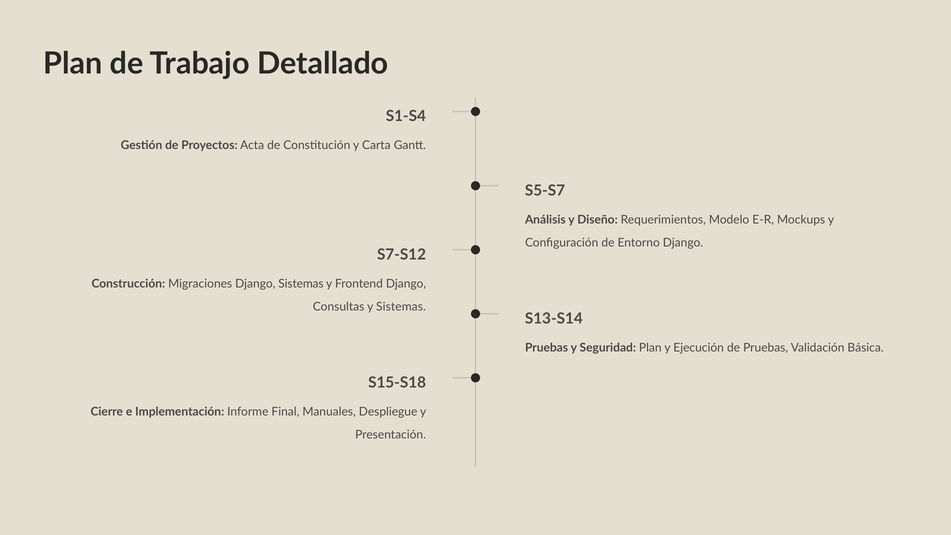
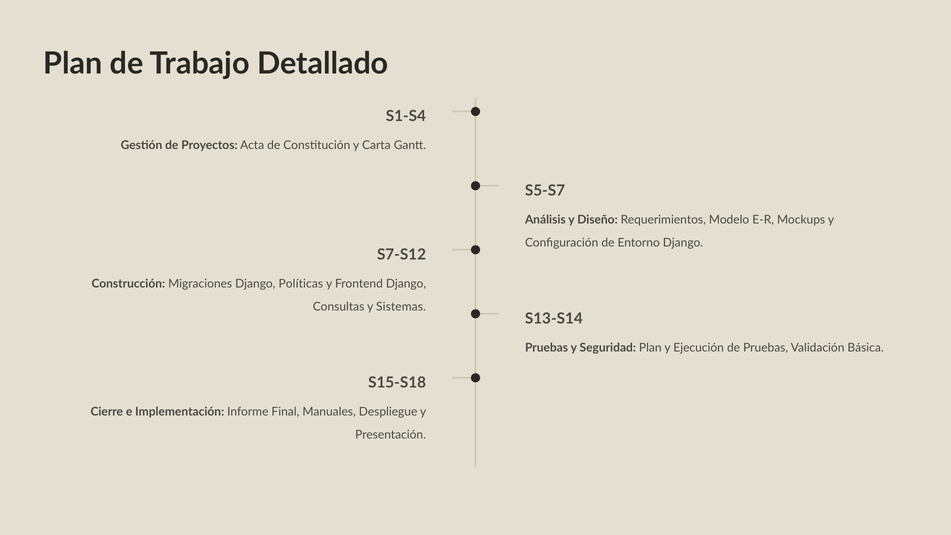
Django Sistemas: Sistemas -> Políticas (301, 284)
